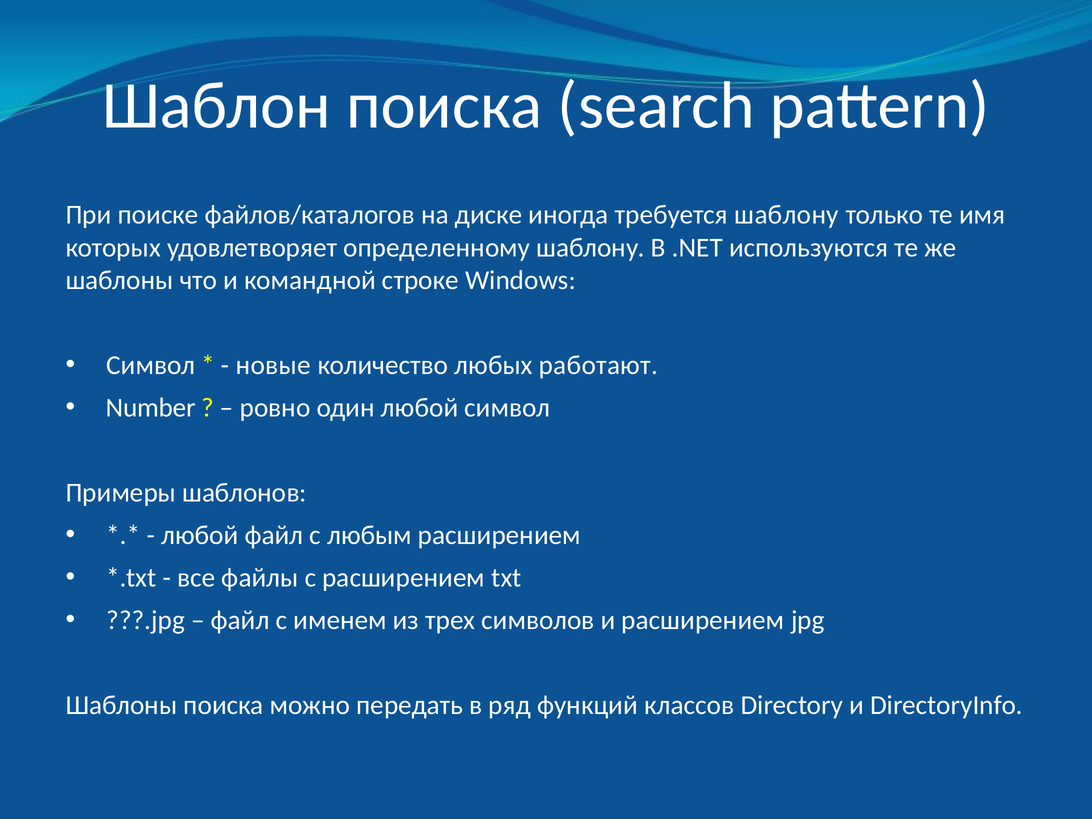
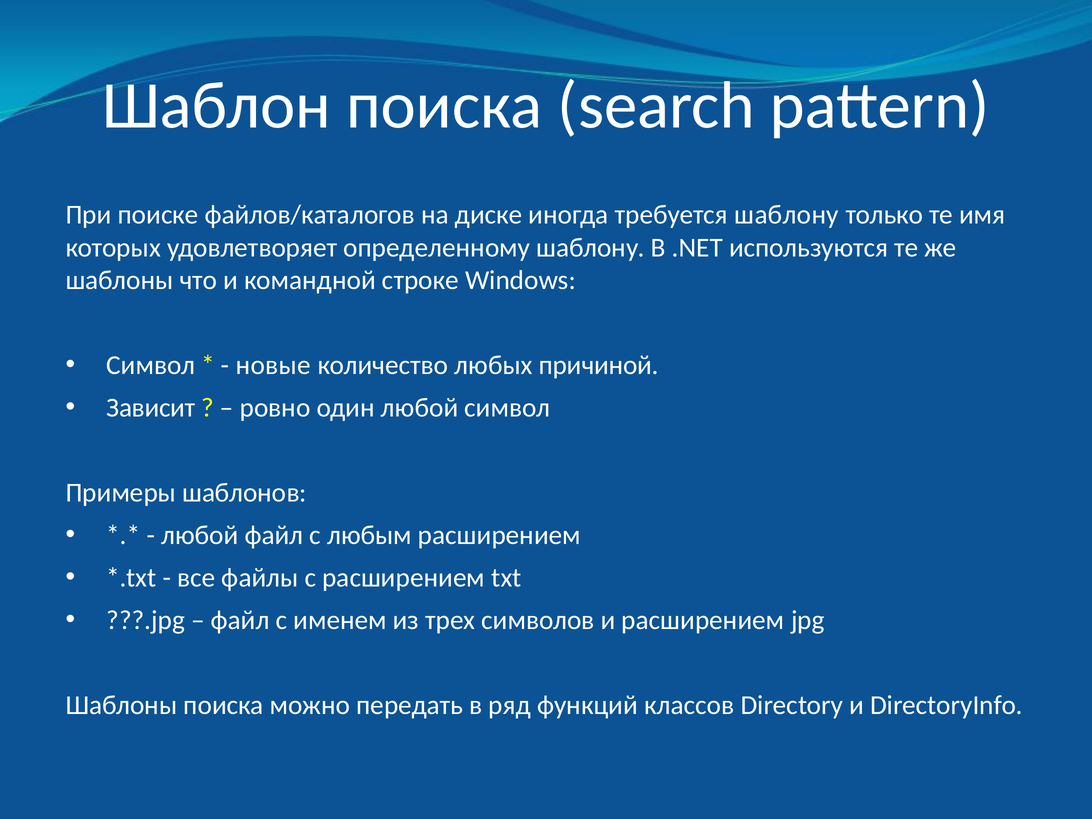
работают: работают -> причиной (599, 365)
Number: Number -> Зависит (151, 408)
